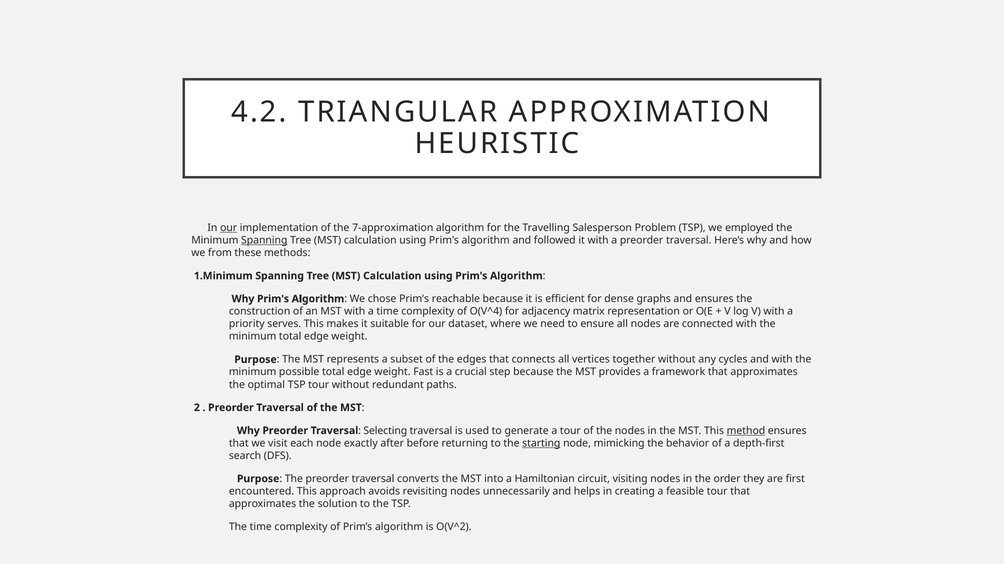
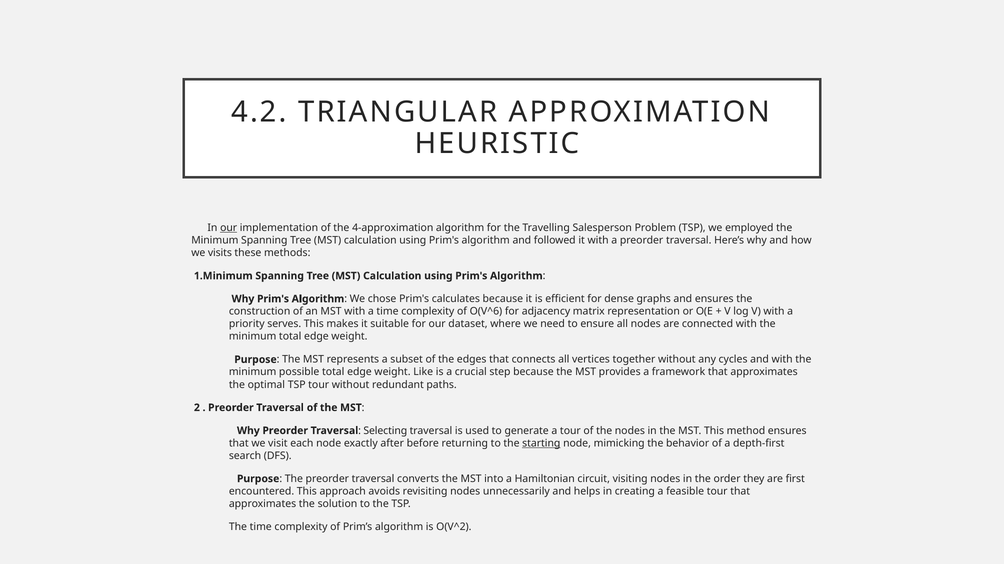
7-approximation: 7-approximation -> 4-approximation (393, 228)
Spanning underline: present -> none (264, 241)
from: from -> visits (220, 253)
reachable: reachable -> calculates (456, 299)
O(V^4: O(V^4 -> O(V^6 (486, 312)
Fast: Fast -> Like (423, 373)
method underline: present -> none (746, 431)
